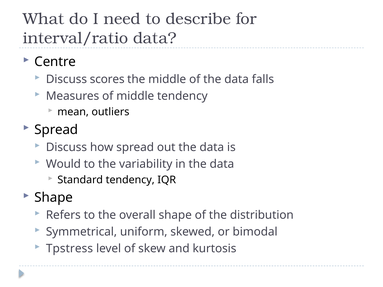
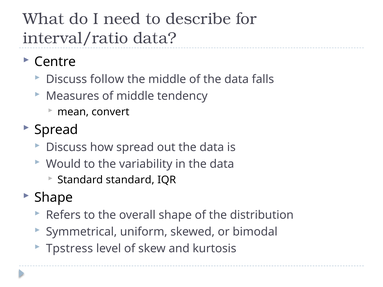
scores: scores -> follow (107, 79)
outliers: outliers -> convert (110, 112)
Standard tendency: tendency -> standard (130, 180)
